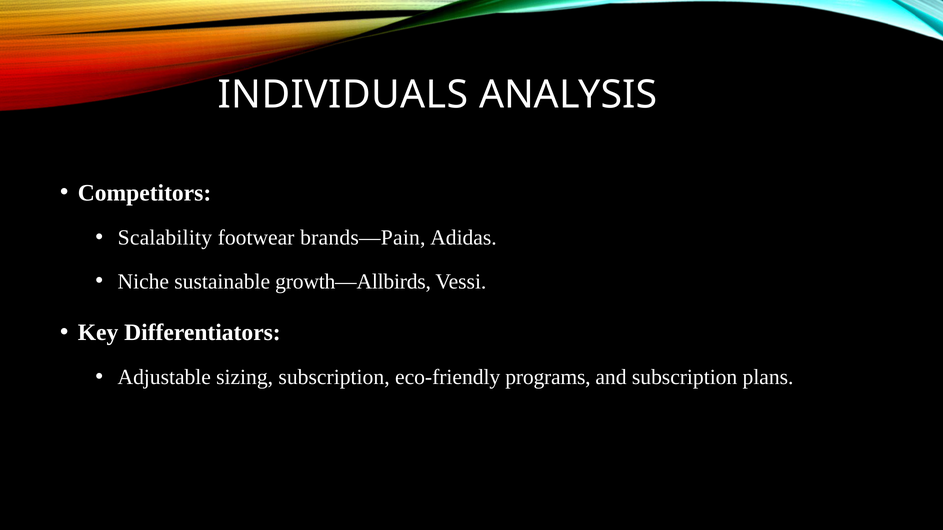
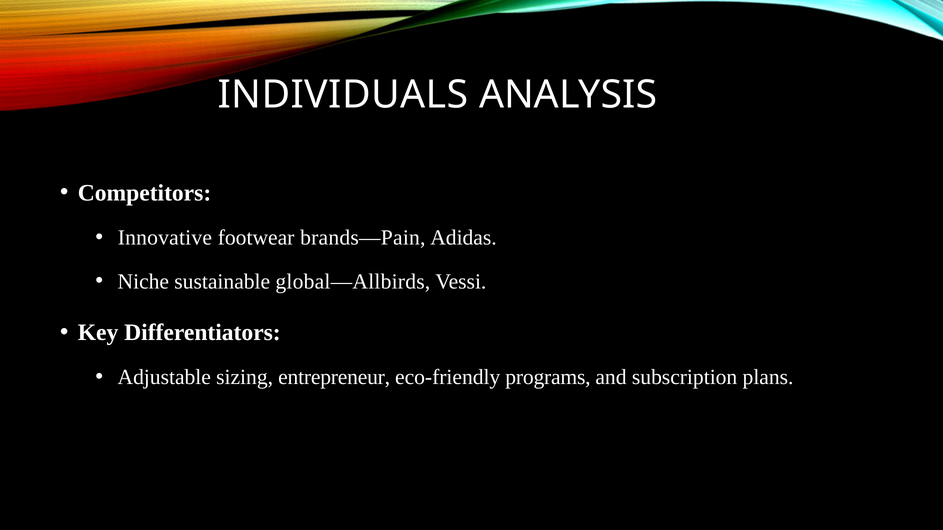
Scalability: Scalability -> Innovative (165, 238)
growth—Allbirds: growth—Allbirds -> global—Allbirds (353, 282)
sizing subscription: subscription -> entrepreneur (334, 378)
